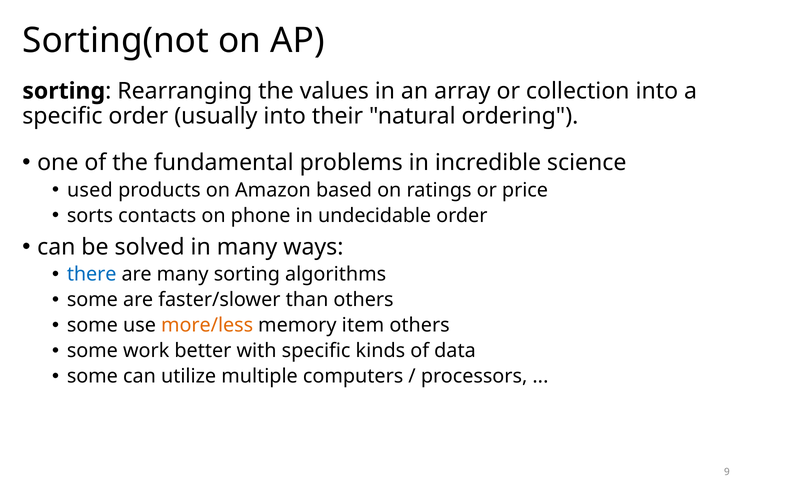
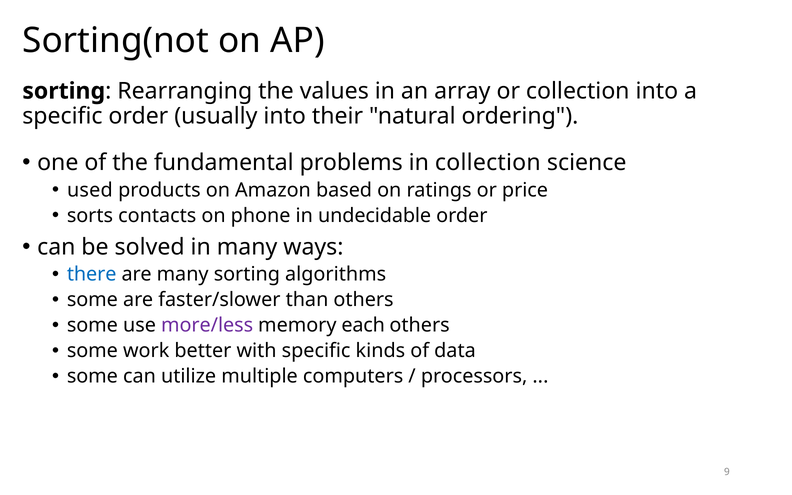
in incredible: incredible -> collection (488, 163)
more/less colour: orange -> purple (207, 325)
item: item -> each (363, 325)
